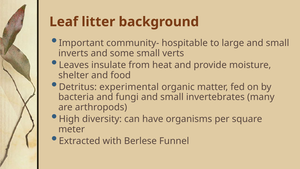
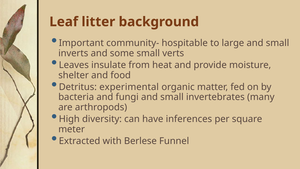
organisms: organisms -> inferences (189, 119)
